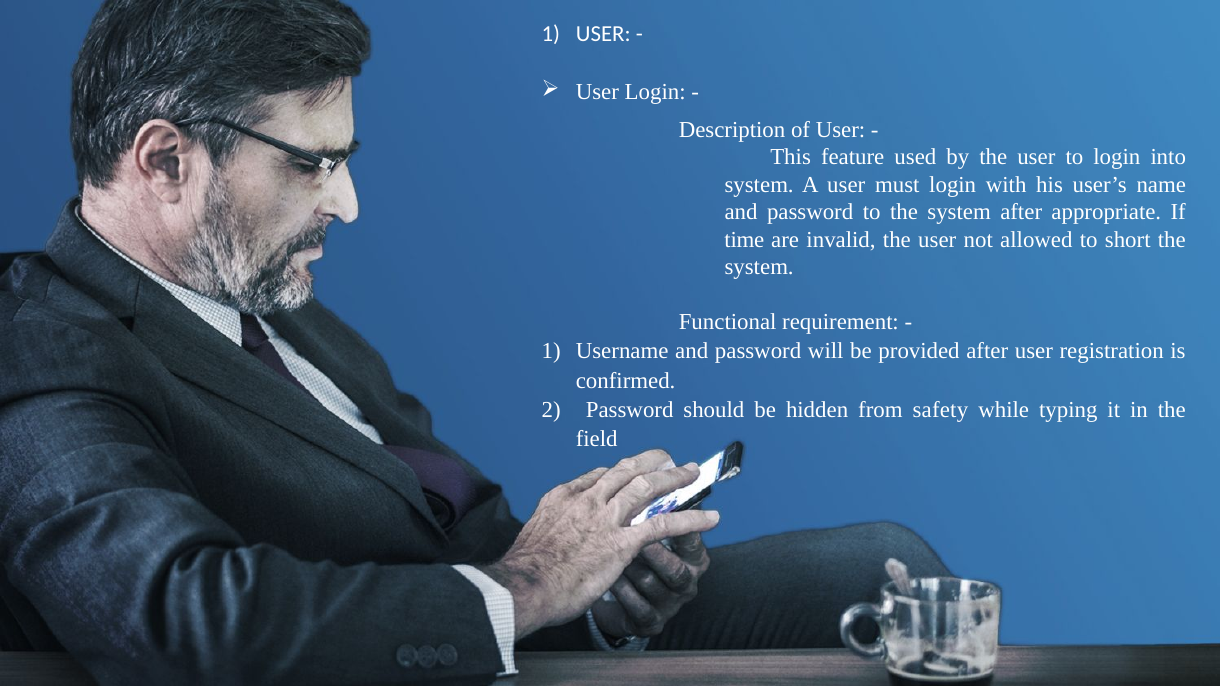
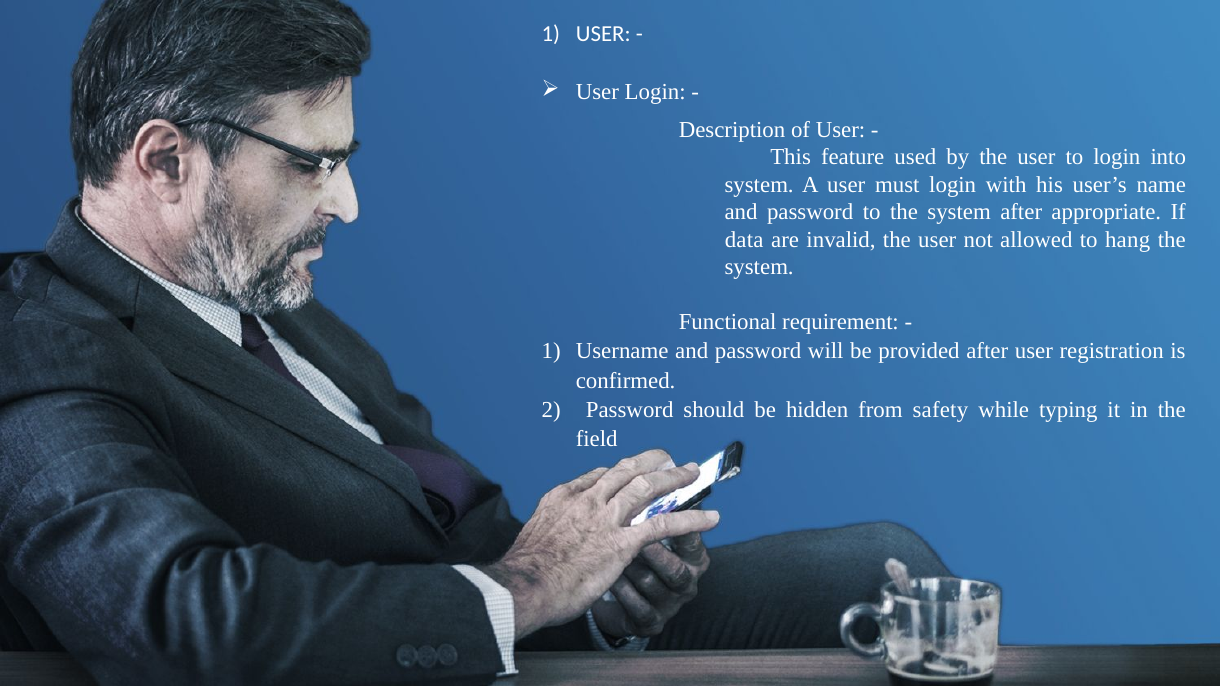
time: time -> data (744, 240)
short: short -> hang (1128, 240)
